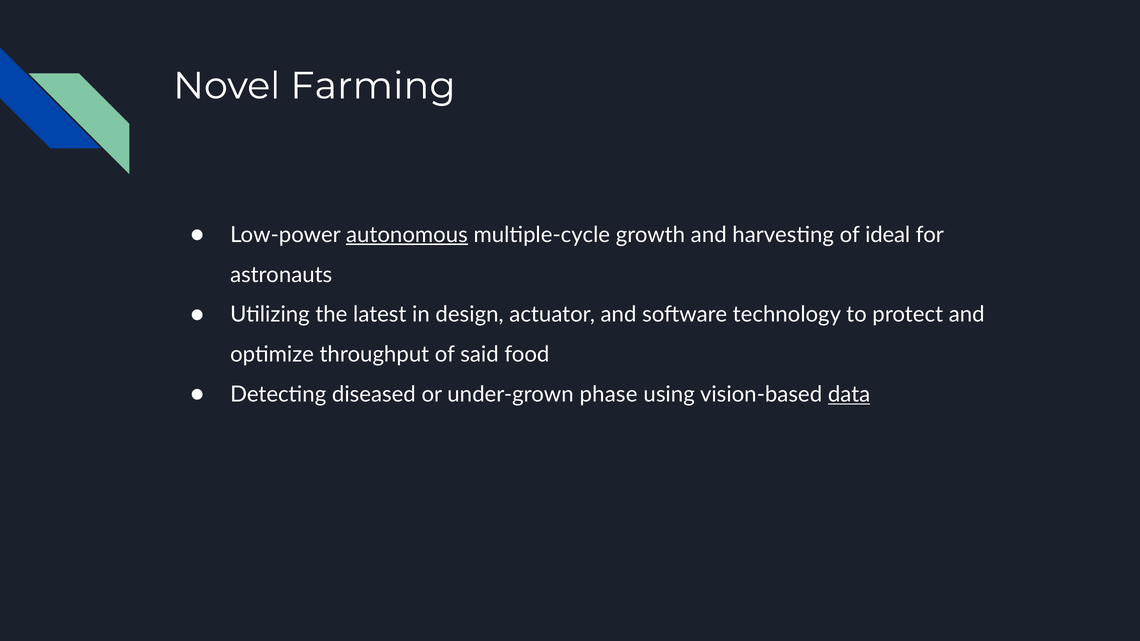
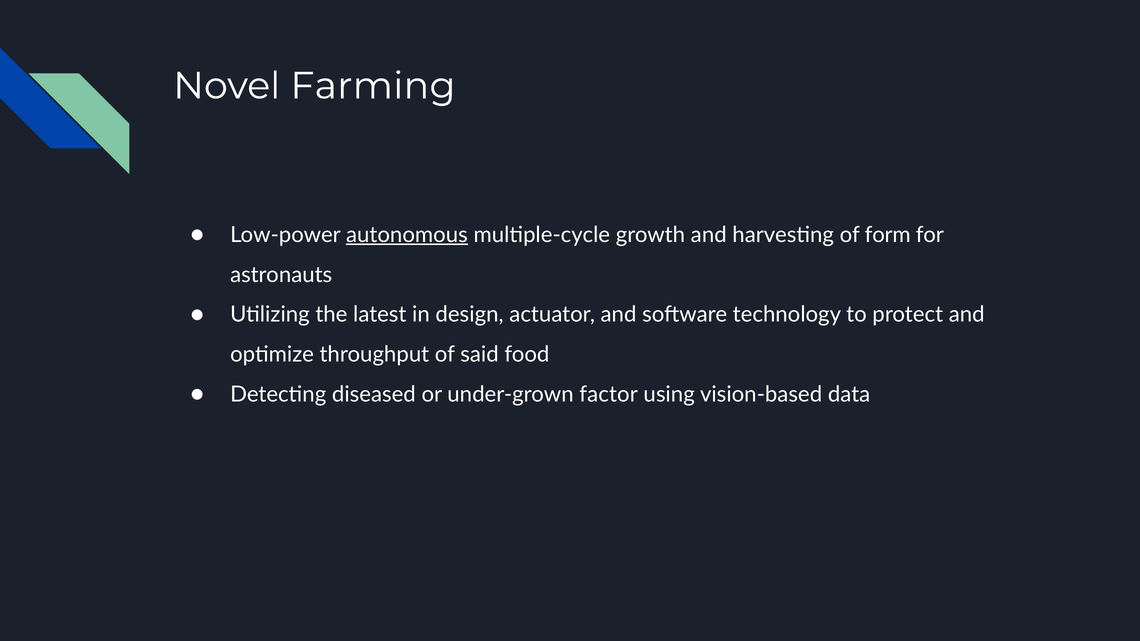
ideal: ideal -> form (888, 235)
phase: phase -> factor (609, 395)
data underline: present -> none (849, 395)
